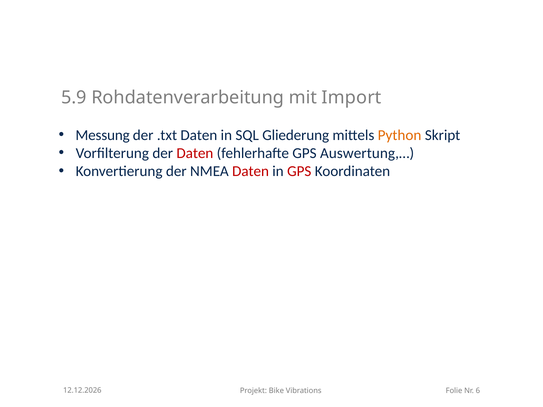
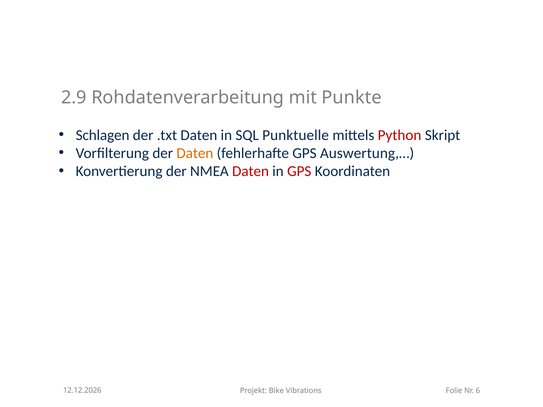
5.9: 5.9 -> 2.9 (74, 98)
Import: Import -> Punkte (352, 98)
Messung: Messung -> Schlagen (103, 135)
Gliederung: Gliederung -> Punktuelle (296, 135)
Python colour: orange -> red (400, 135)
Daten colour: red -> orange (195, 153)
